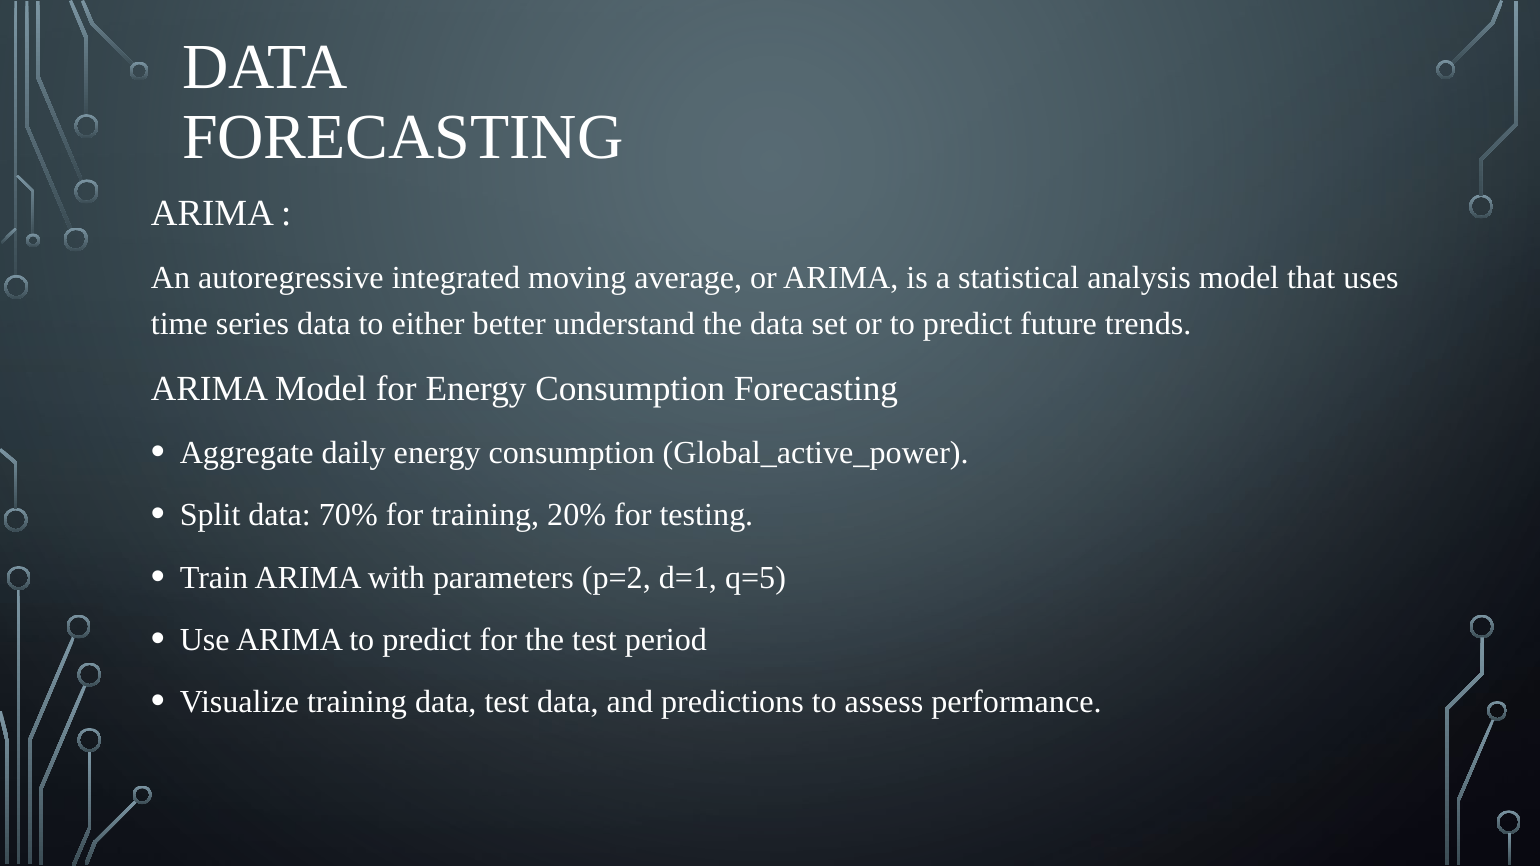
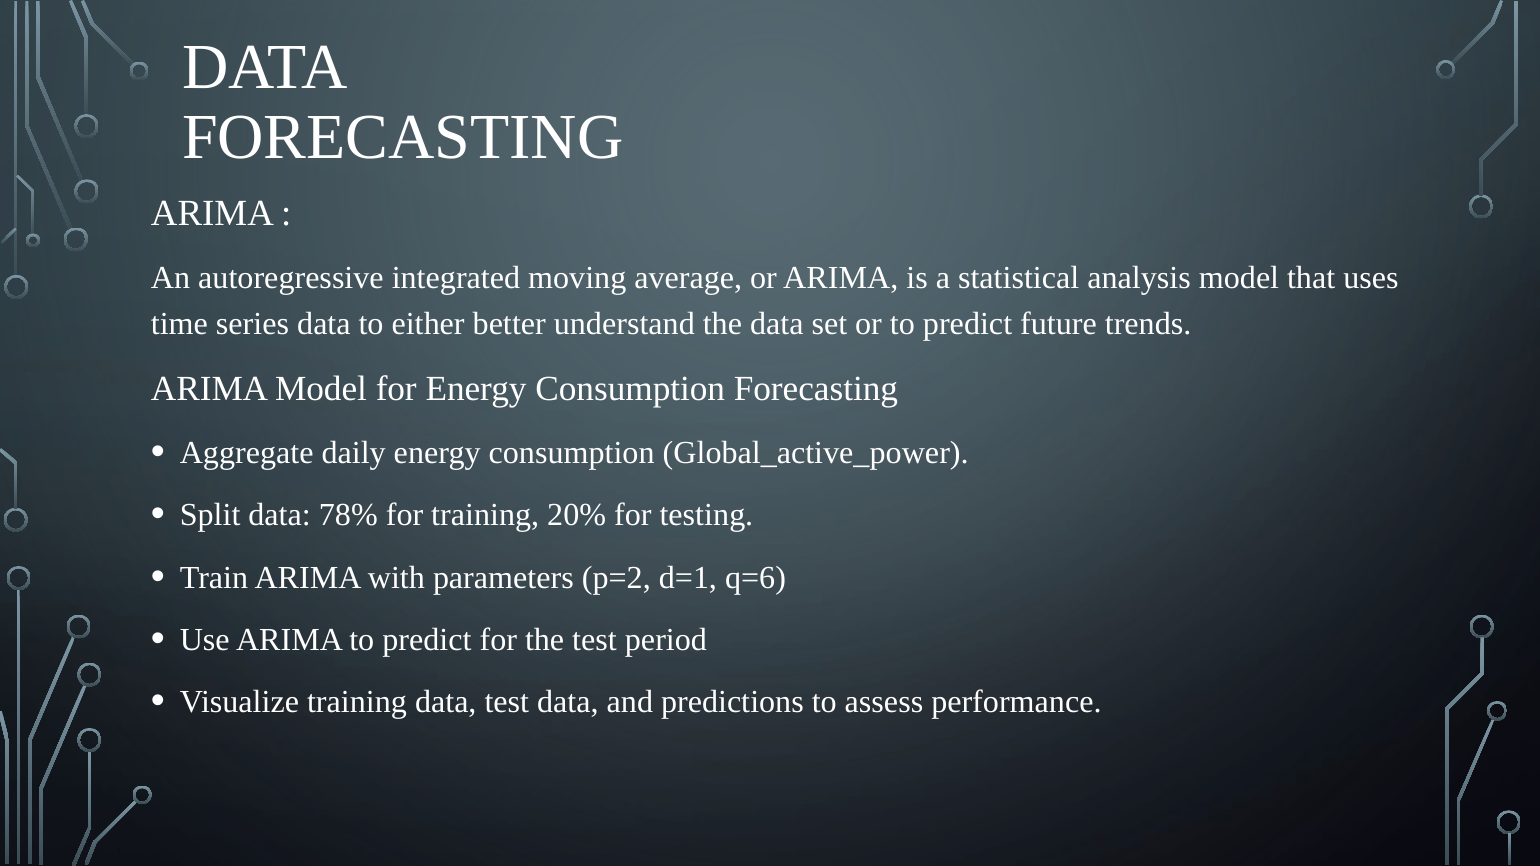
70%: 70% -> 78% (348, 515)
q=5: q=5 -> q=6 (756, 578)
